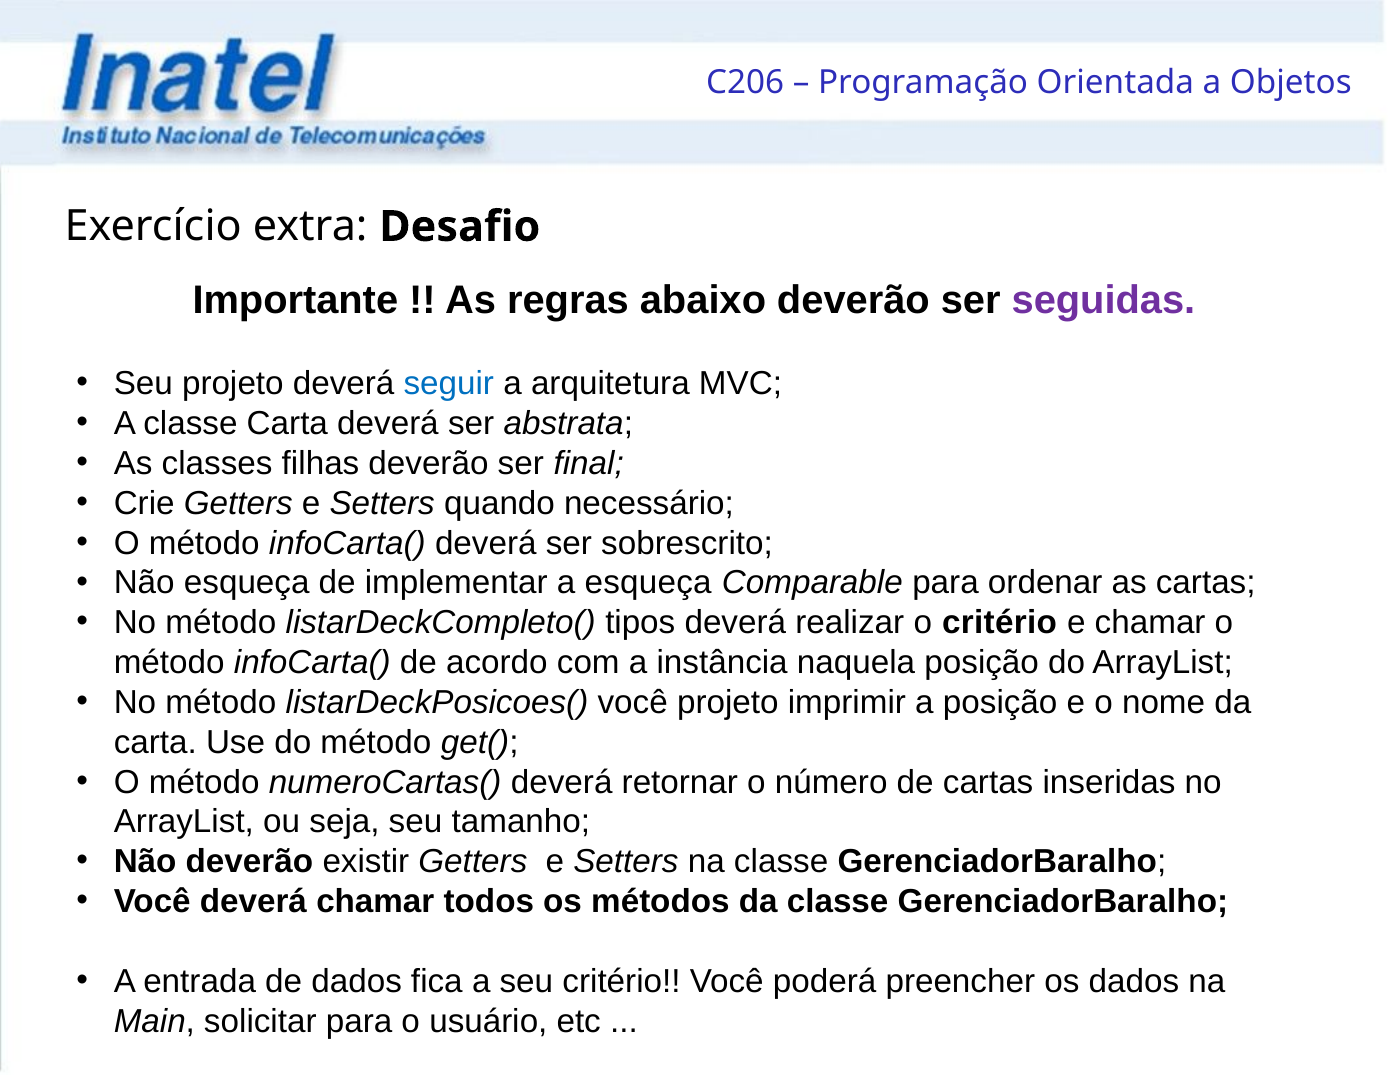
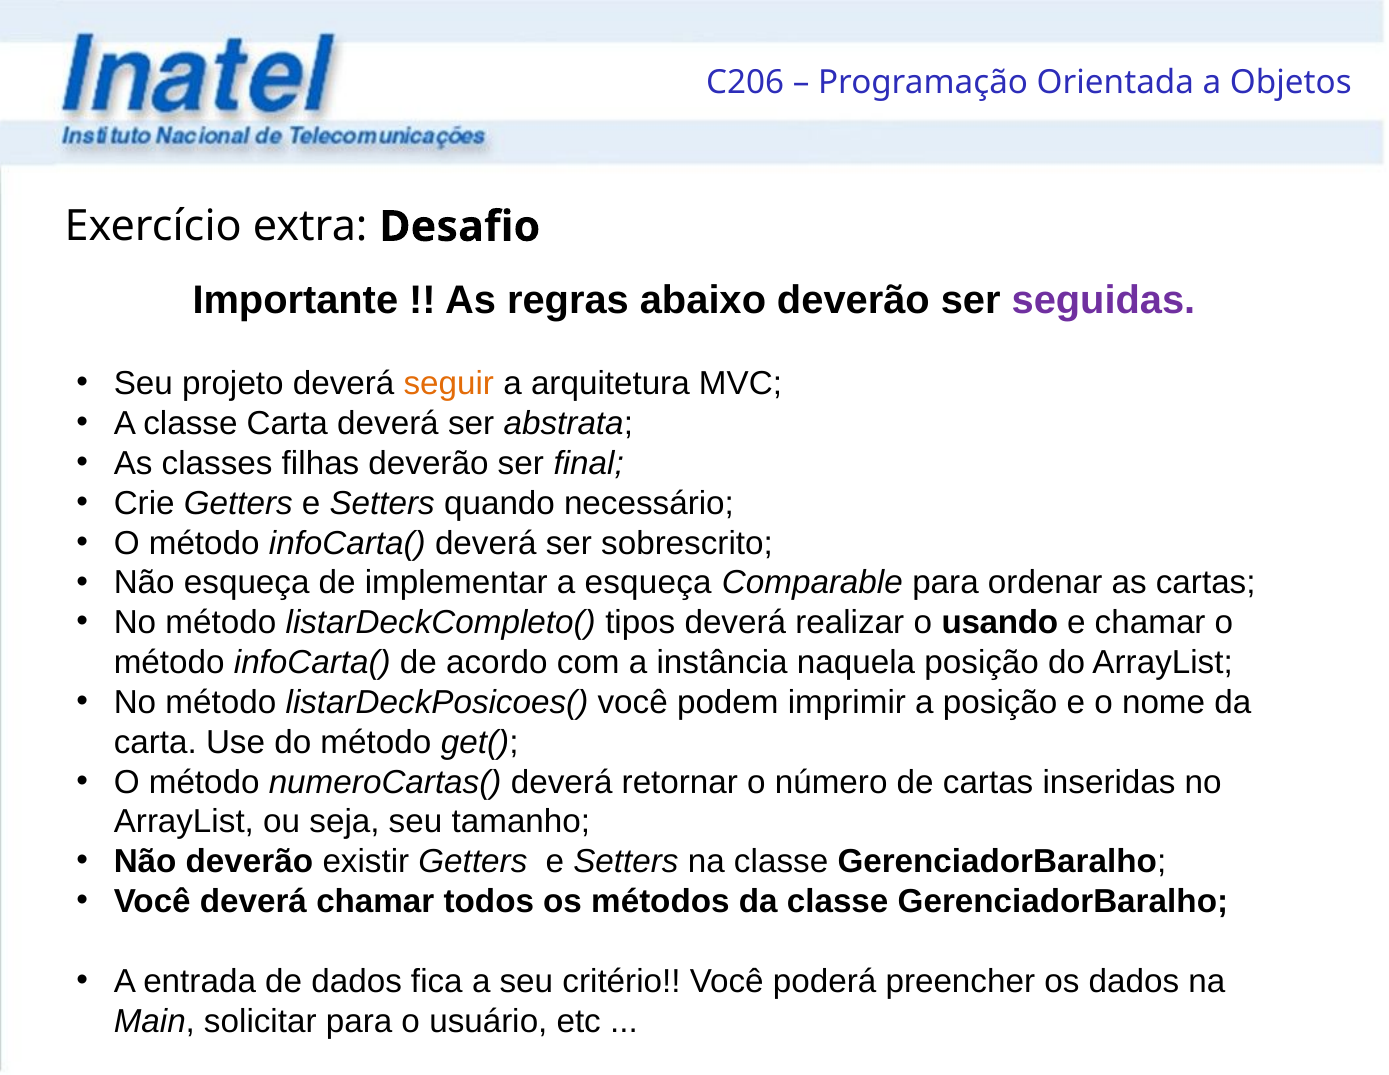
seguir colour: blue -> orange (449, 384)
o critério: critério -> usando (1000, 623)
você projeto: projeto -> podem (728, 703)
